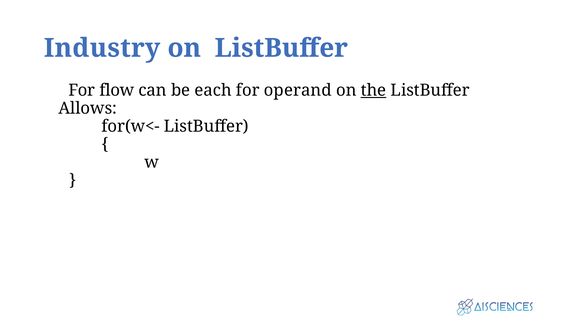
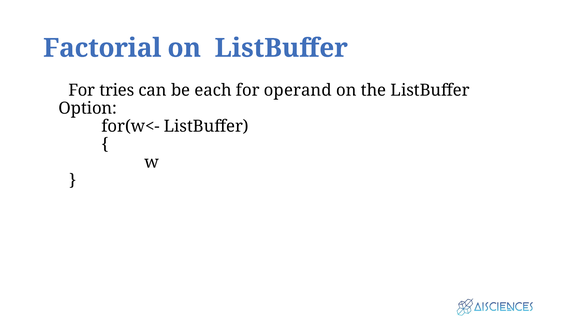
Industry: Industry -> Factorial (102, 48)
flow: flow -> tries (117, 90)
the underline: present -> none (373, 90)
Allows: Allows -> Option (88, 108)
